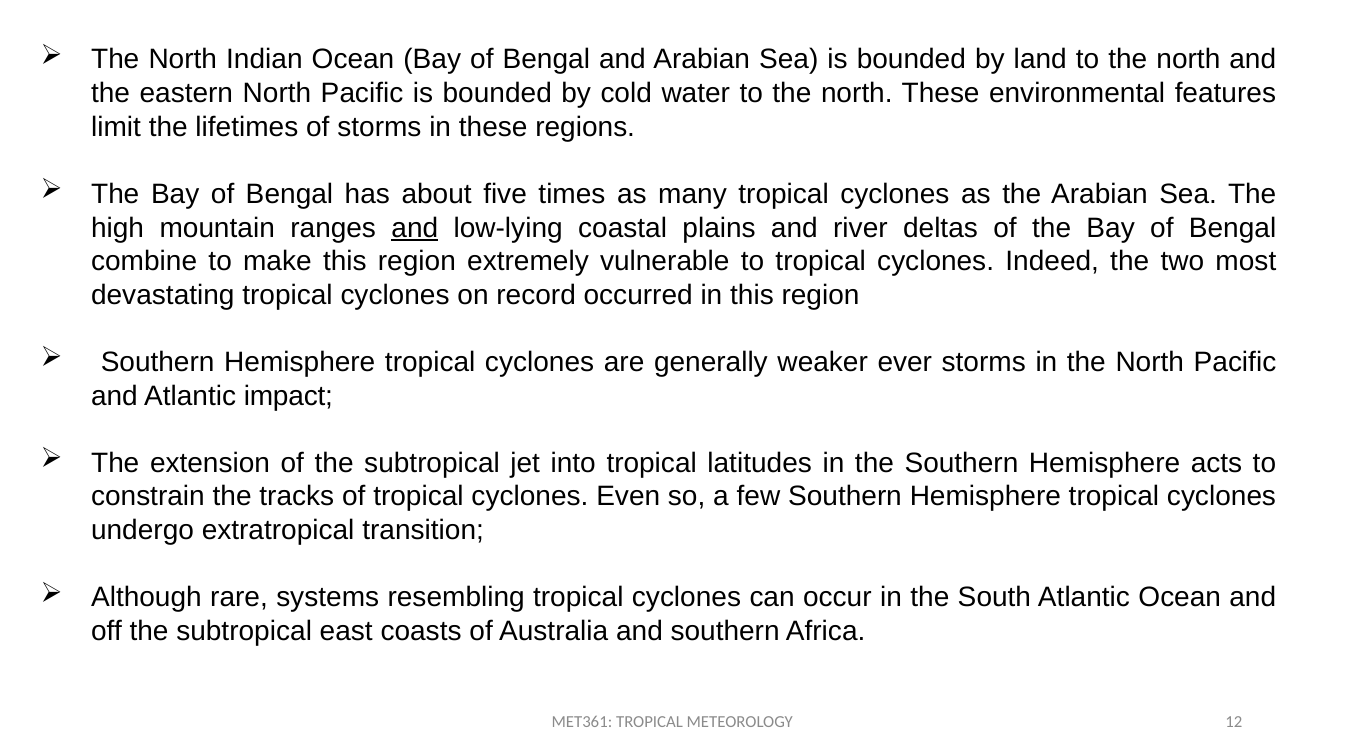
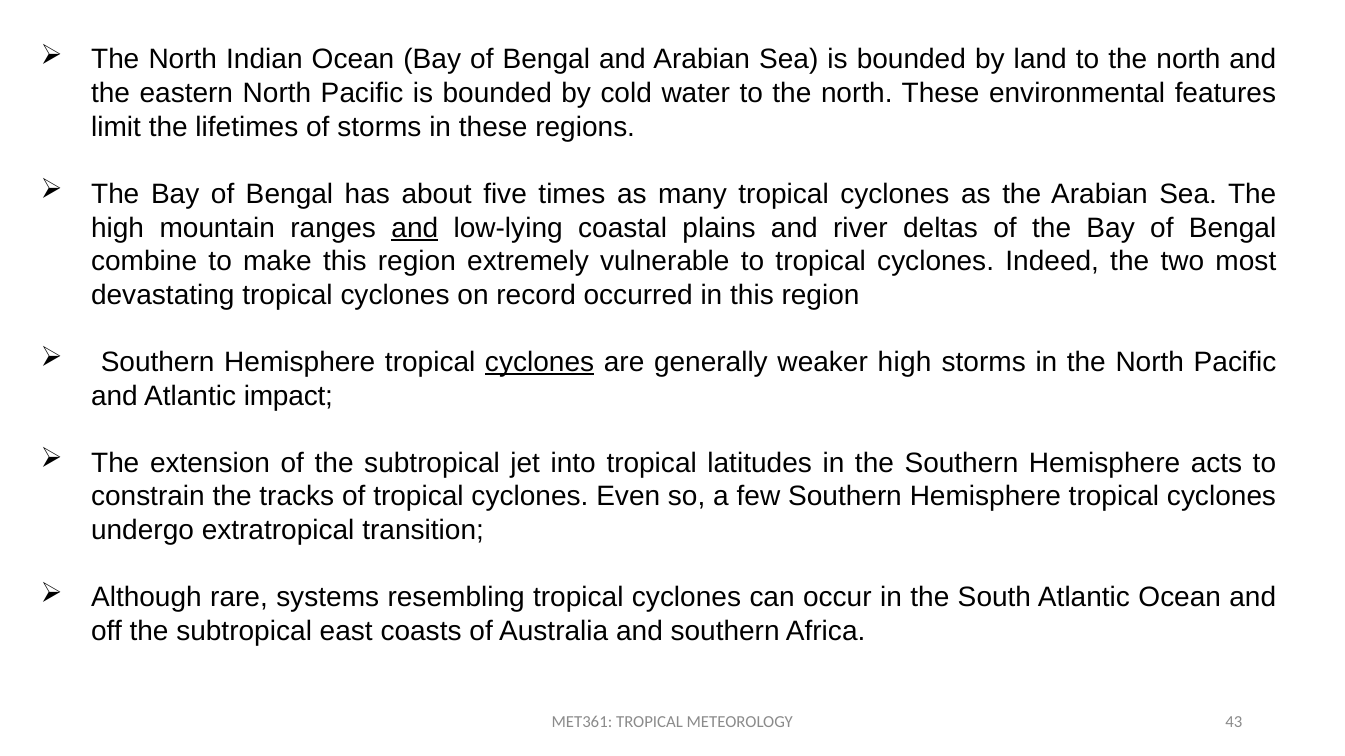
cyclones underline: none -> present (540, 363)
weaker ever: ever -> high (905, 363)
12: 12 -> 43 (1234, 722)
